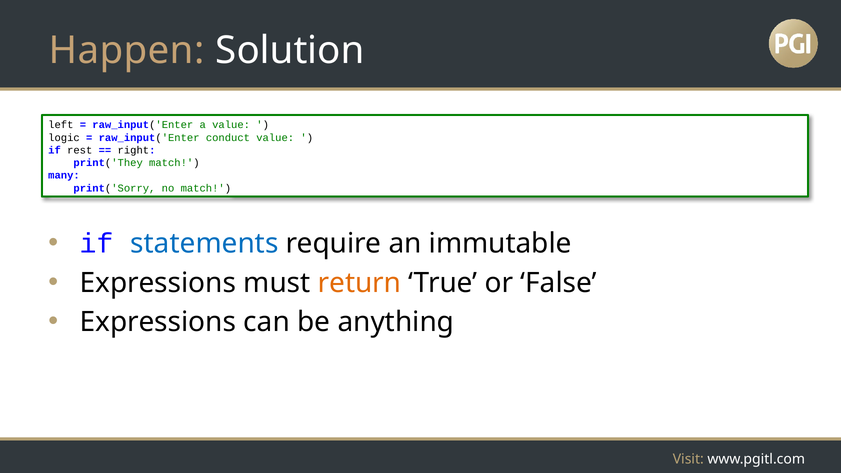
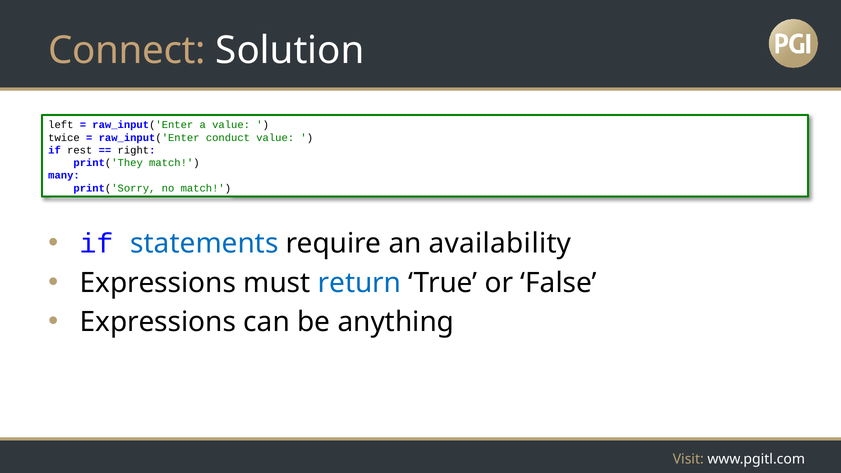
Happen: Happen -> Connect (127, 51)
logic: logic -> twice (64, 138)
immutable: immutable -> availability (500, 244)
return colour: orange -> blue (359, 283)
